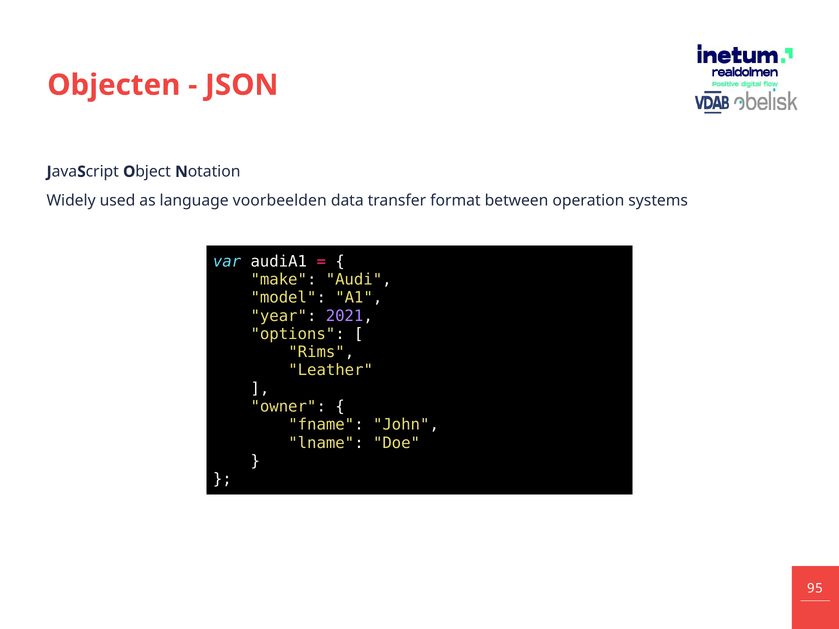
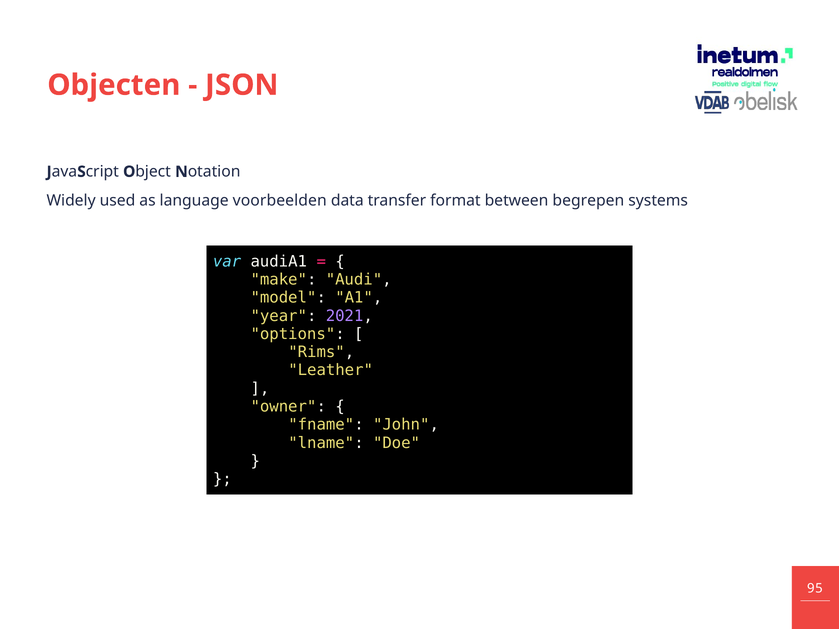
operation: operation -> begrepen (588, 201)
